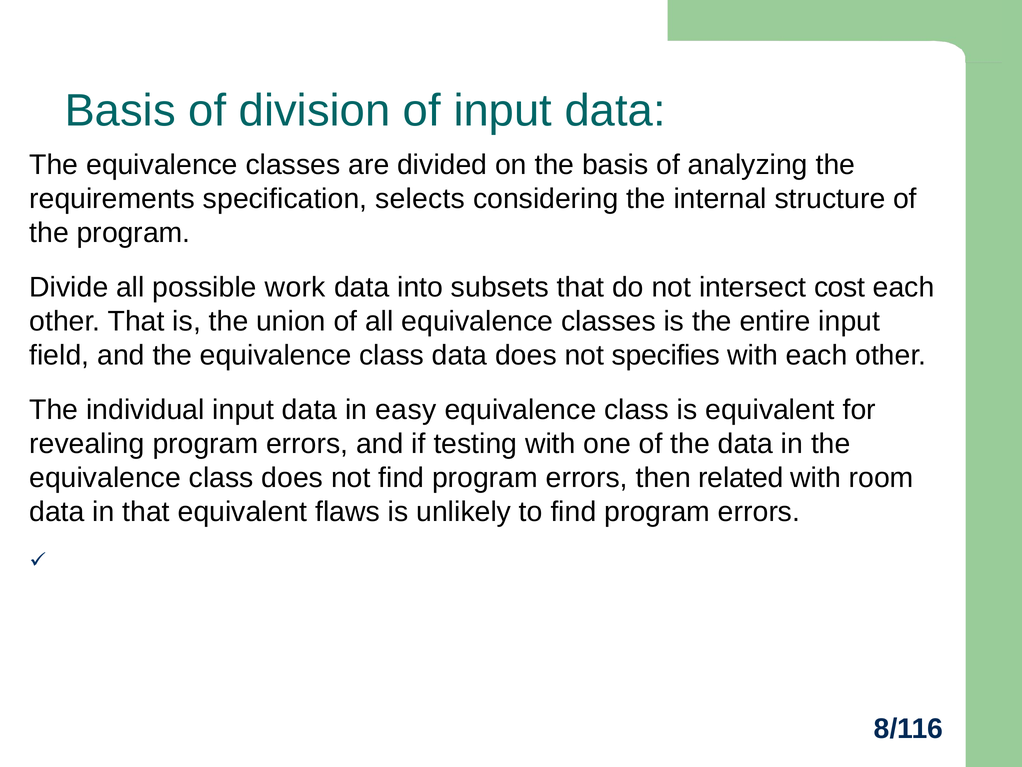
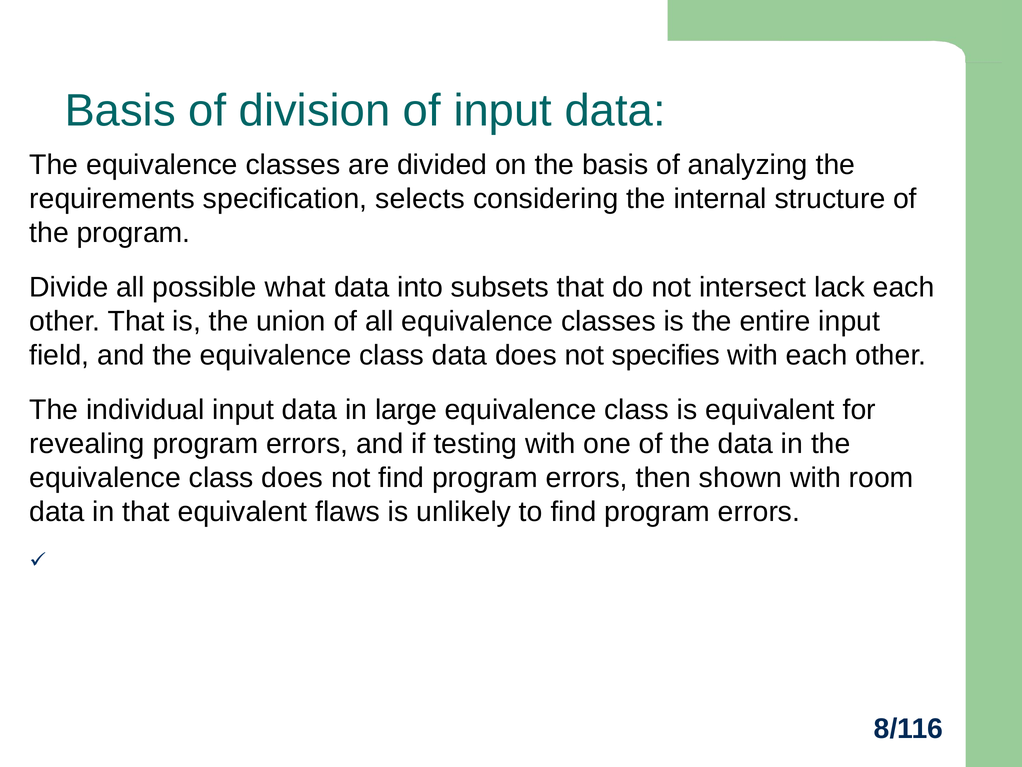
work: work -> what (295, 287)
cost: cost -> lack (840, 287)
easy: easy -> large (406, 409)
related: related -> shown (741, 478)
